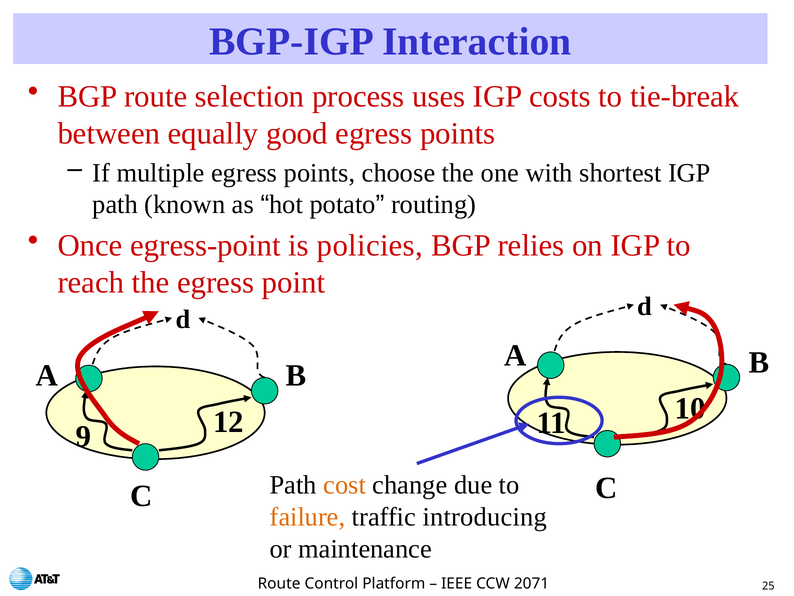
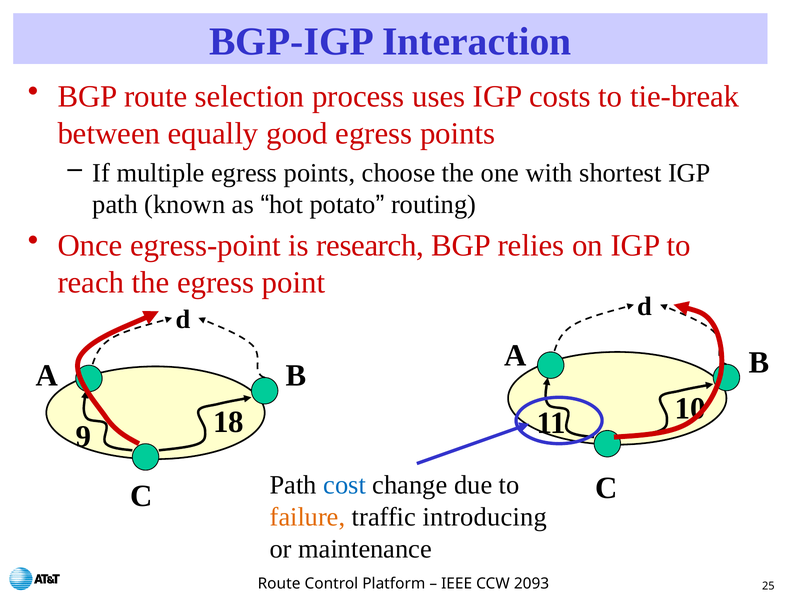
policies: policies -> research (370, 245)
12: 12 -> 18 (228, 422)
cost colour: orange -> blue (345, 485)
2071: 2071 -> 2093 (532, 583)
